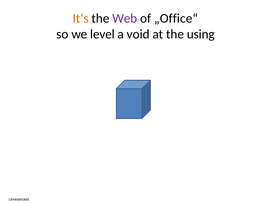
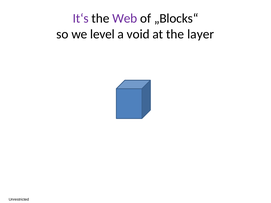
It‘s colour: orange -> purple (81, 18)
„Office“: „Office“ -> „Blocks“ (176, 18)
using: using -> layer (201, 34)
